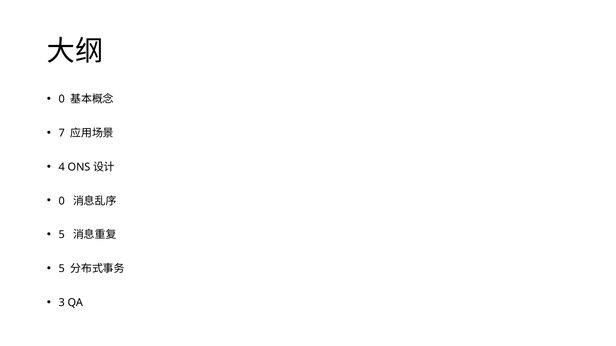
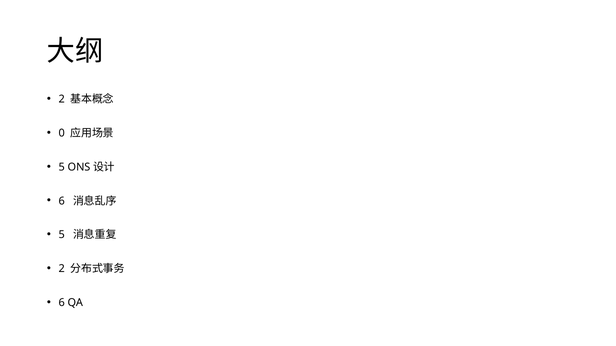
0: 0 -> 2 (62, 99)
7: 7 -> 0 (62, 133)
4: 4 -> 5 (62, 167)
0: 0 -> 6 (62, 201)
5: 5 -> 2 (62, 269)
3: 3 -> 6 (62, 303)
